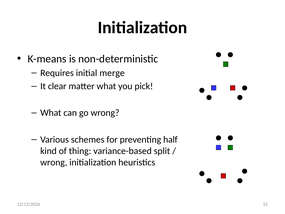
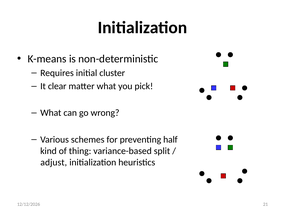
merge: merge -> cluster (112, 73)
wrong: wrong -> adjust (54, 162)
